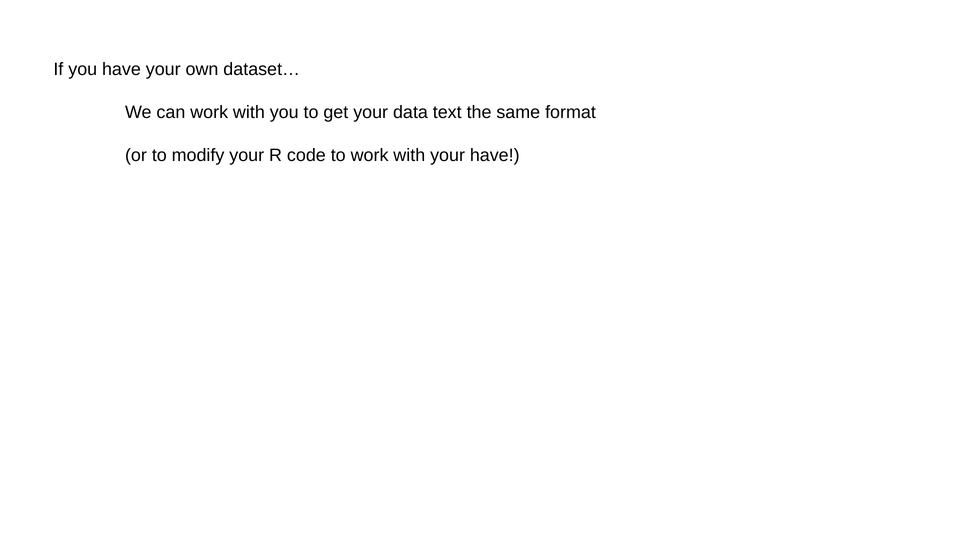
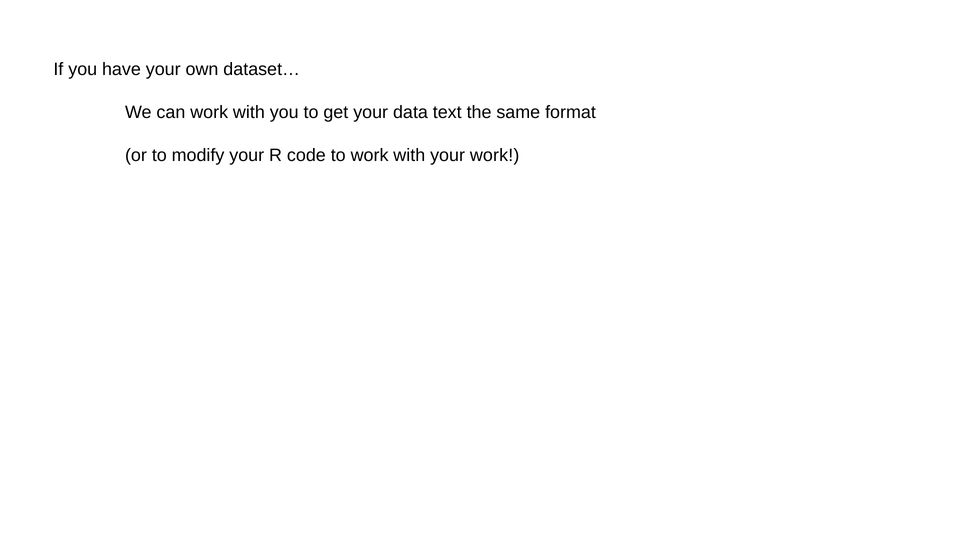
your have: have -> work (495, 155)
